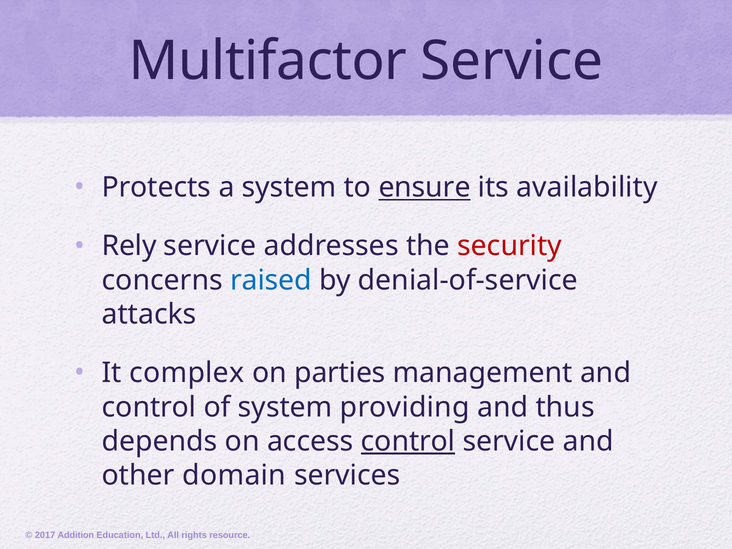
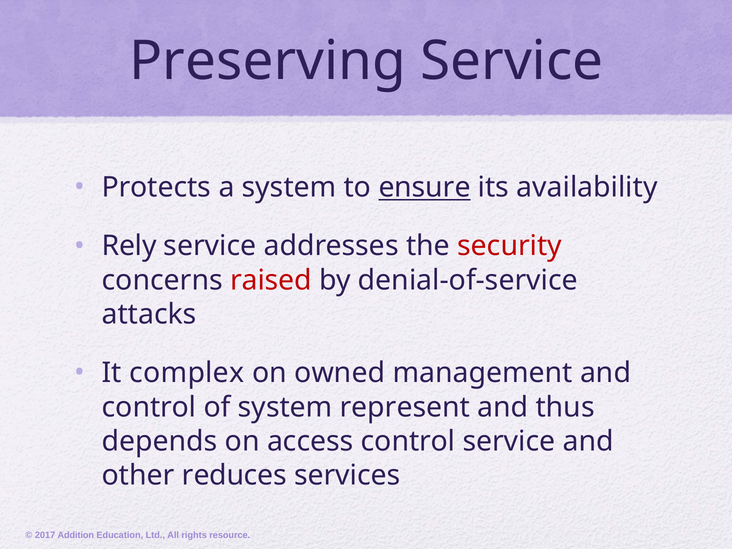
Multifactor: Multifactor -> Preserving (268, 61)
raised colour: blue -> red (271, 280)
parties: parties -> owned (340, 373)
providing: providing -> represent (405, 407)
control underline: present -> none (408, 441)
domain: domain -> reduces (234, 476)
